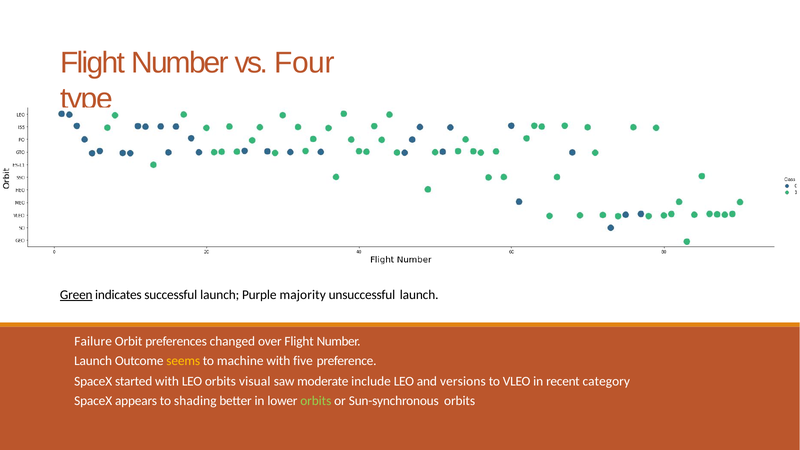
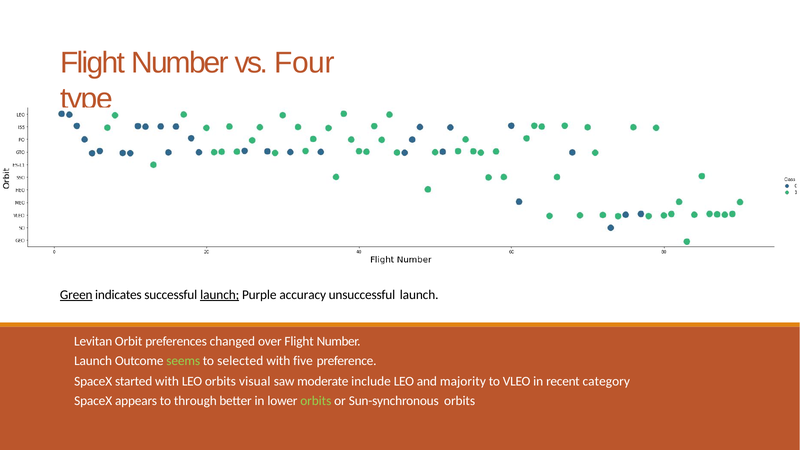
launch underline: none -> present (220, 295)
majority: majority -> accuracy (303, 295)
Failure: Failure -> Levitan (93, 341)
seems colour: yellow -> light green (183, 361)
machine: machine -> selected (240, 361)
versions: versions -> majority (463, 381)
shading: shading -> through (195, 401)
